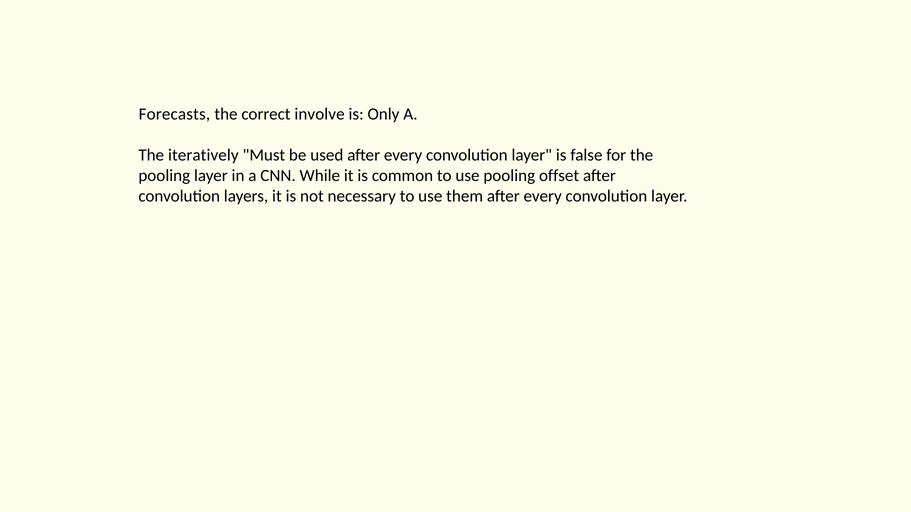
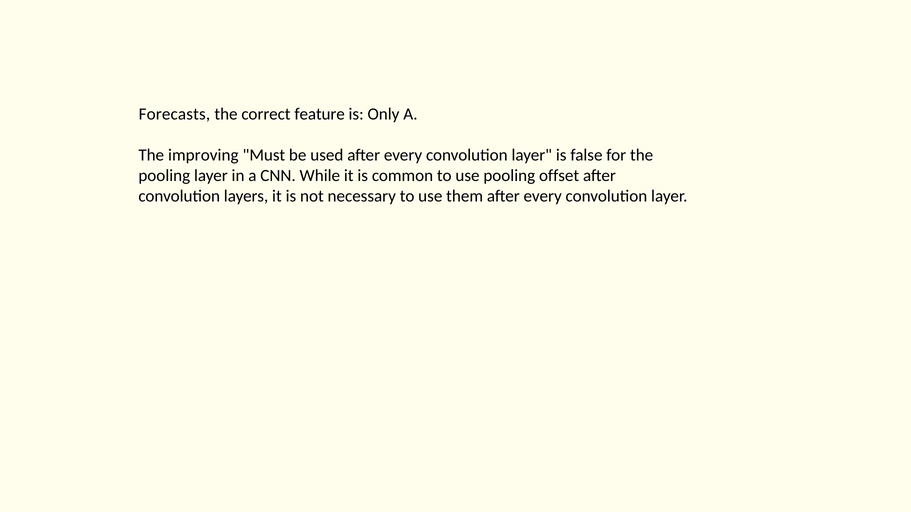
involve: involve -> feature (320, 114)
iteratively: iteratively -> improving (203, 155)
